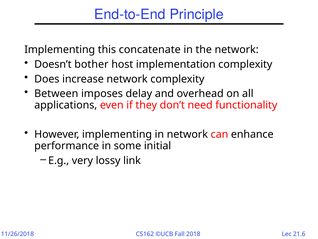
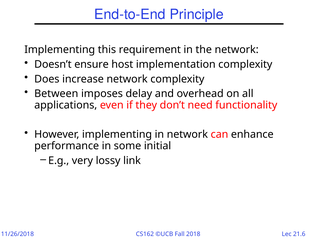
concatenate: concatenate -> requirement (150, 50)
bother: bother -> ensure (92, 64)
